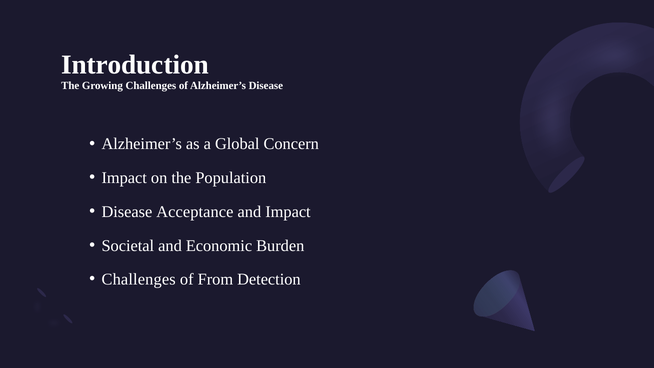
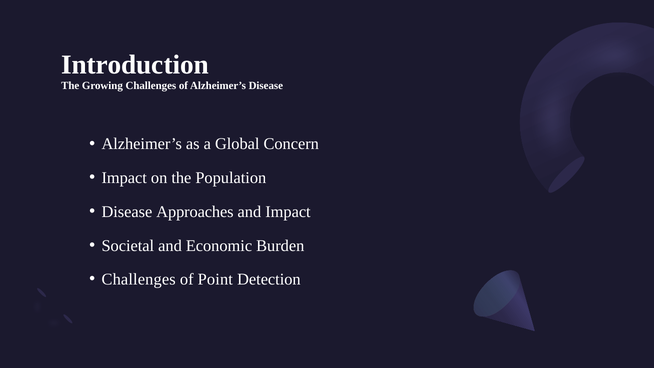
Acceptance: Acceptance -> Approaches (195, 212)
From: From -> Point (215, 279)
